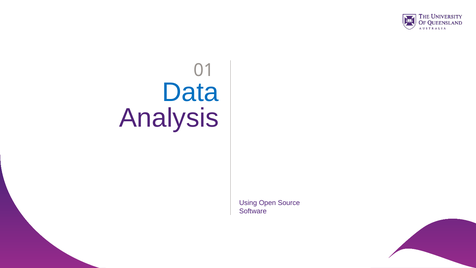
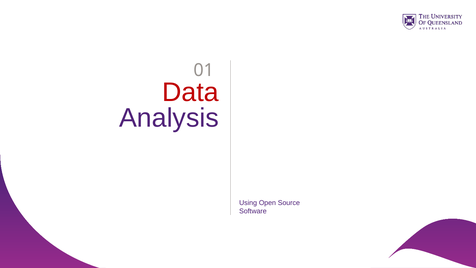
Data colour: blue -> red (190, 92)
